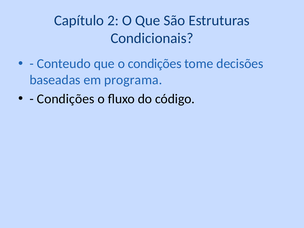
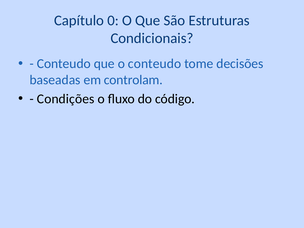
2: 2 -> 0 (113, 21)
o condições: condições -> conteudo (155, 64)
programa: programa -> controlam (133, 80)
